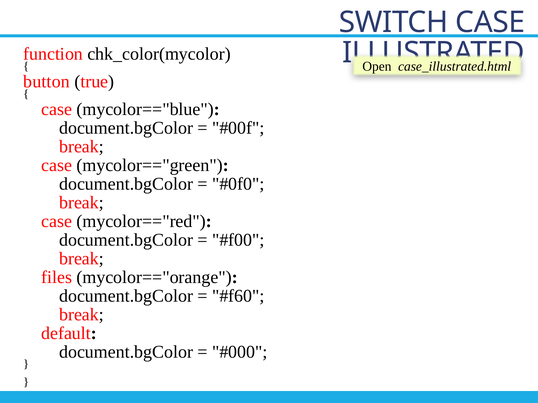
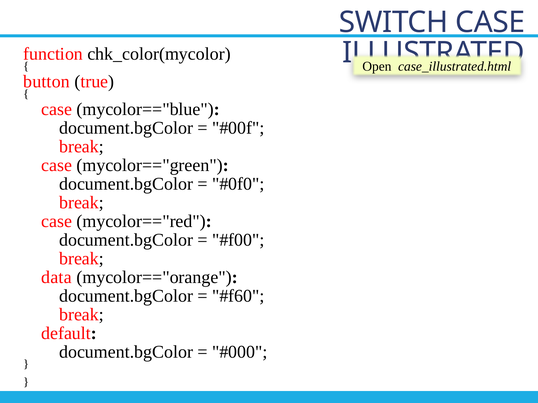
files: files -> data (56, 278)
